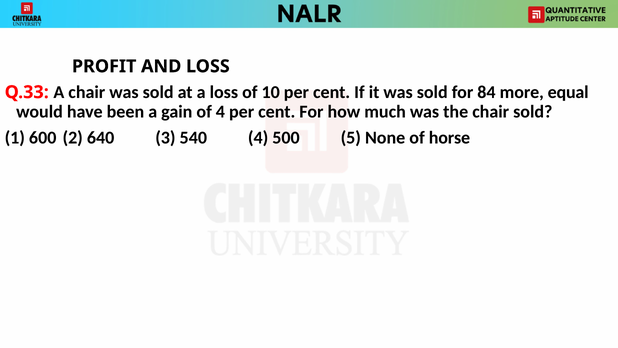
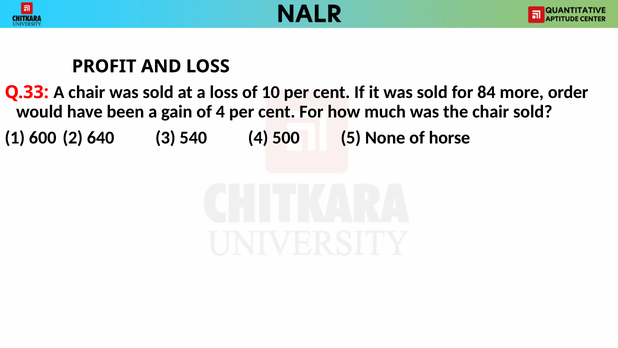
equal: equal -> order (568, 92)
